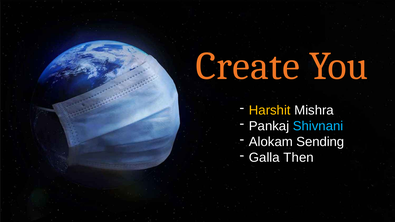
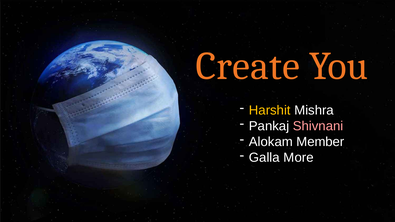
Shivnani colour: light blue -> pink (318, 126)
Sending: Sending -> Member (320, 142)
Then: Then -> More (299, 158)
